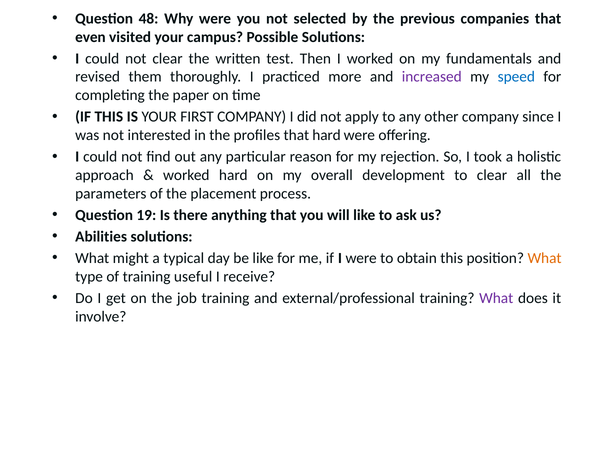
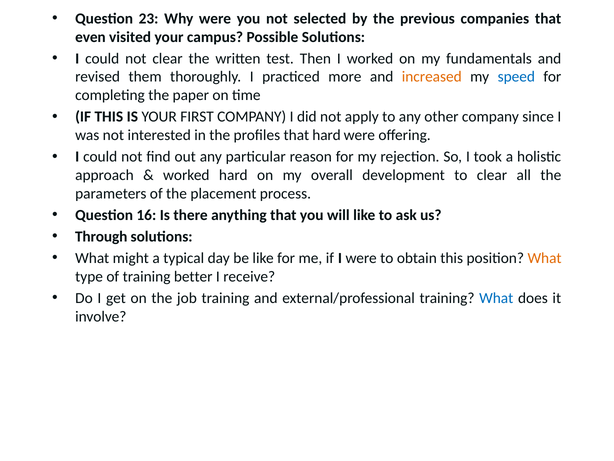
48: 48 -> 23 (149, 18)
increased colour: purple -> orange (432, 77)
19: 19 -> 16 (146, 215)
Abilities: Abilities -> Through (101, 236)
useful: useful -> better (193, 276)
What colour: purple -> blue (496, 298)
